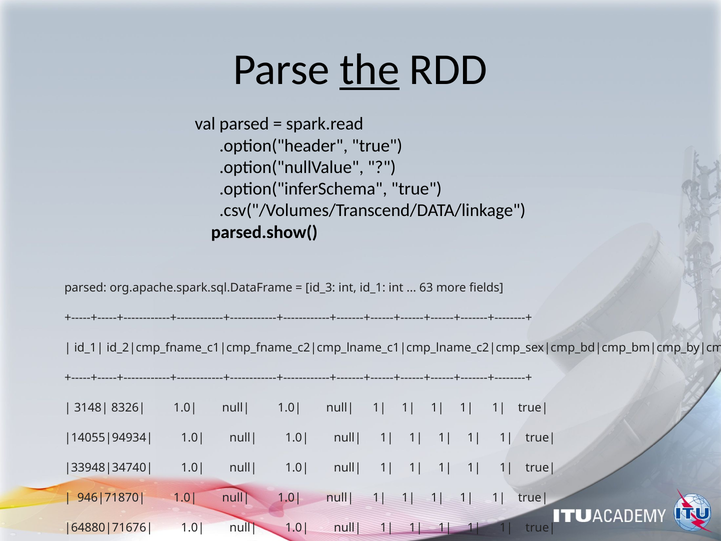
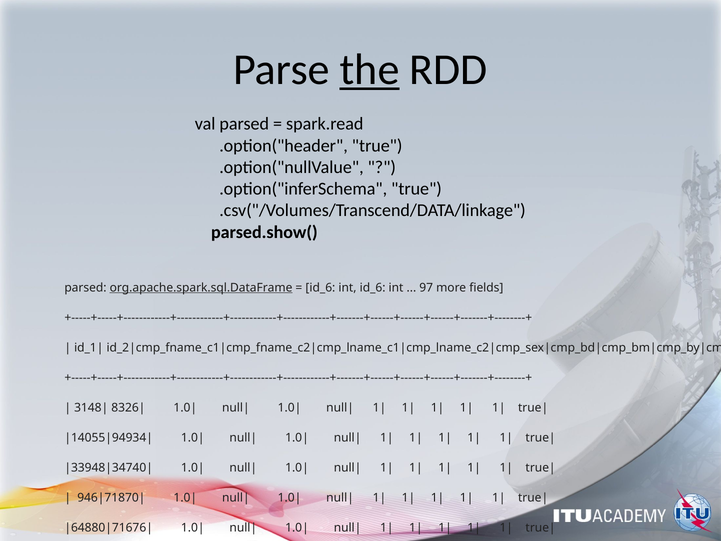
org.apache.spark.sql.DataFrame underline: none -> present (201, 287)
id_3: id_3 -> id_6 (320, 287)
int id_1: id_1 -> id_6 (373, 287)
63: 63 -> 97 (426, 287)
